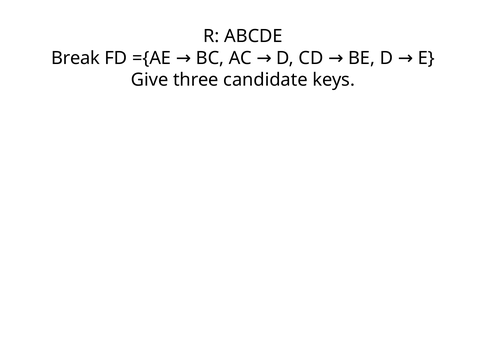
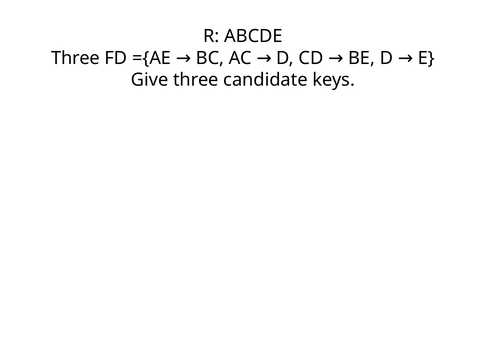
Break: Break -> Three (76, 58)
